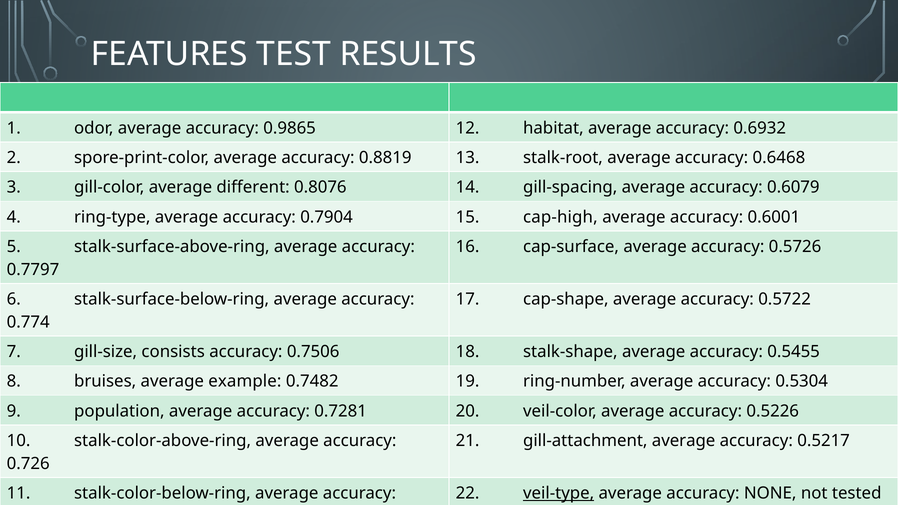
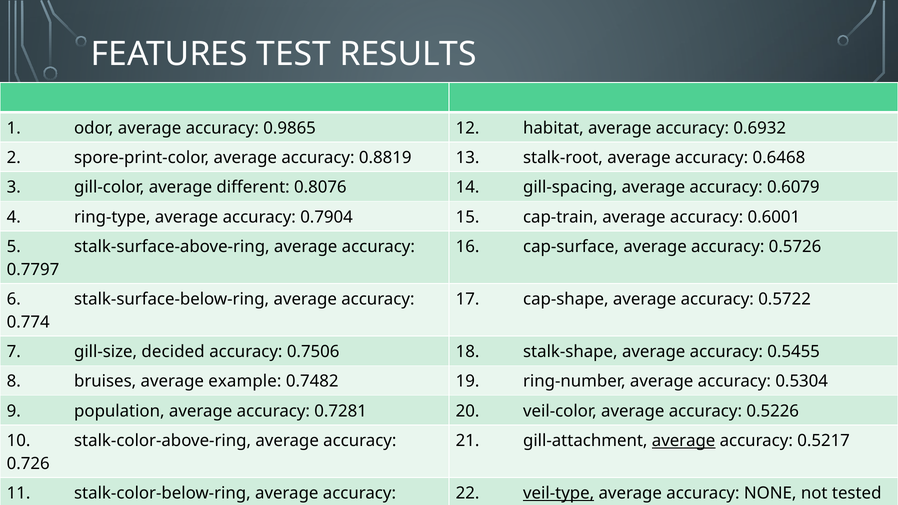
cap-high: cap-high -> cap-train (560, 217)
consists: consists -> decided (173, 352)
average underline: none -> present (684, 441)
